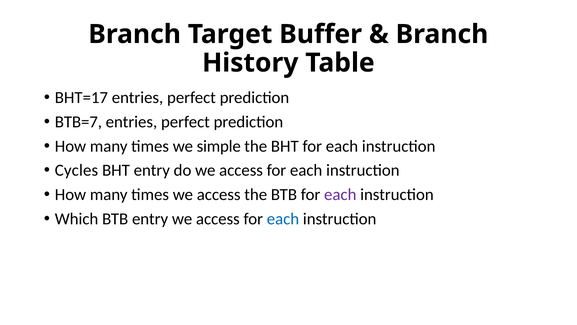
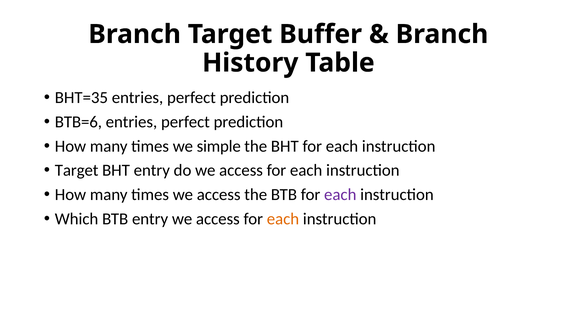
BHT=17: BHT=17 -> BHT=35 (81, 98)
BTB=7: BTB=7 -> BTB=6 (78, 122)
Cycles: Cycles -> Target (77, 170)
each colour: blue -> orange (283, 219)
